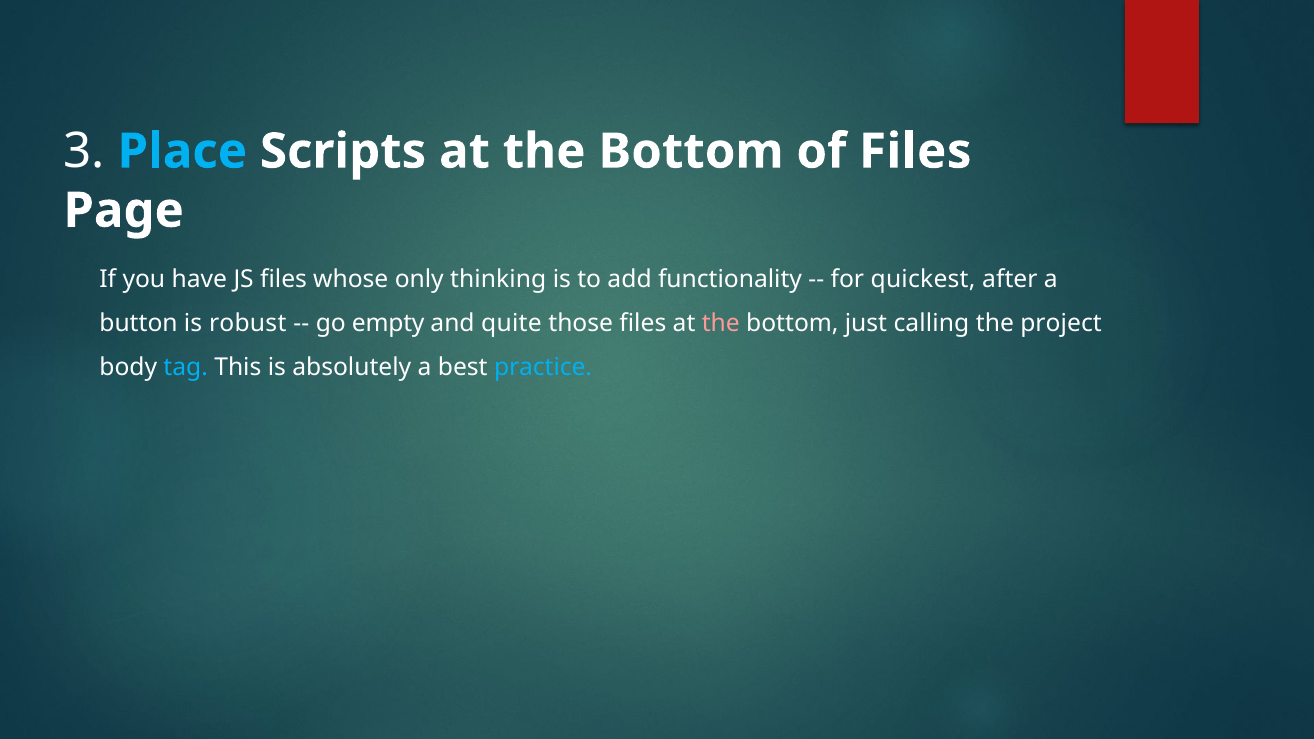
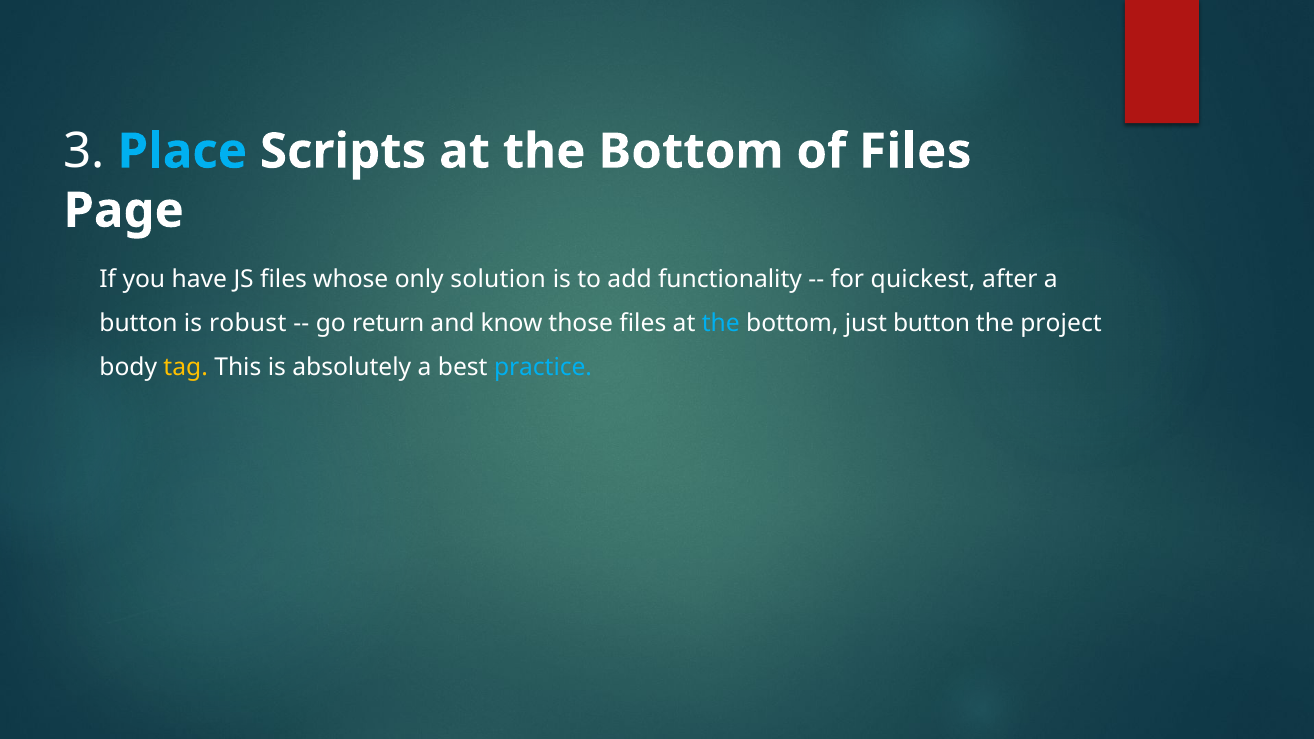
thinking: thinking -> solution (498, 279)
empty: empty -> return (388, 323)
quite: quite -> know (512, 323)
the colour: pink -> light blue (721, 323)
just calling: calling -> button (932, 323)
tag colour: light blue -> yellow (186, 368)
